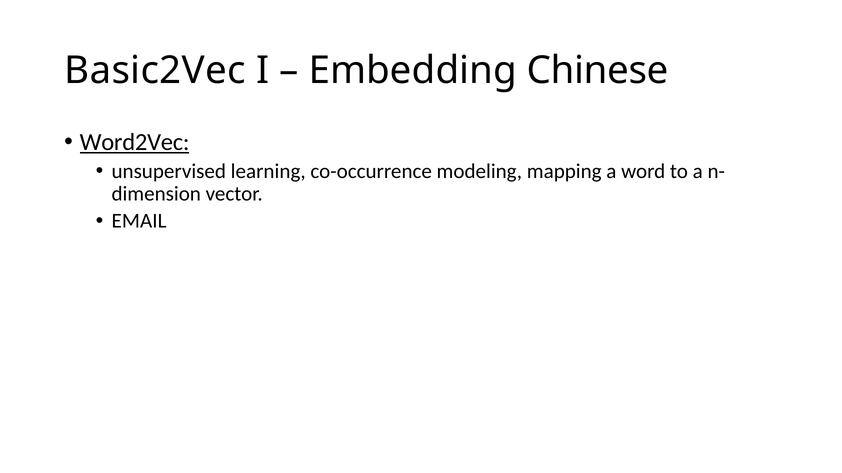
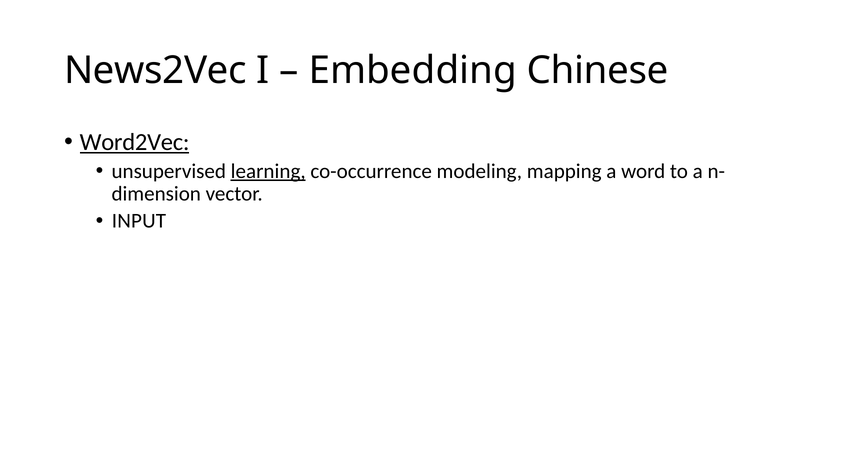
Basic2Vec: Basic2Vec -> News2Vec (155, 71)
learning underline: none -> present (268, 171)
EMAIL: EMAIL -> INPUT (139, 221)
